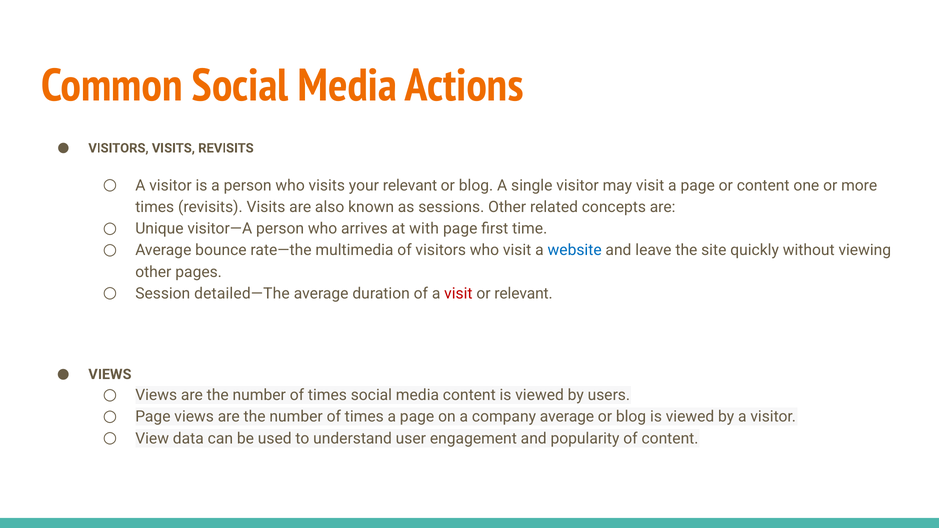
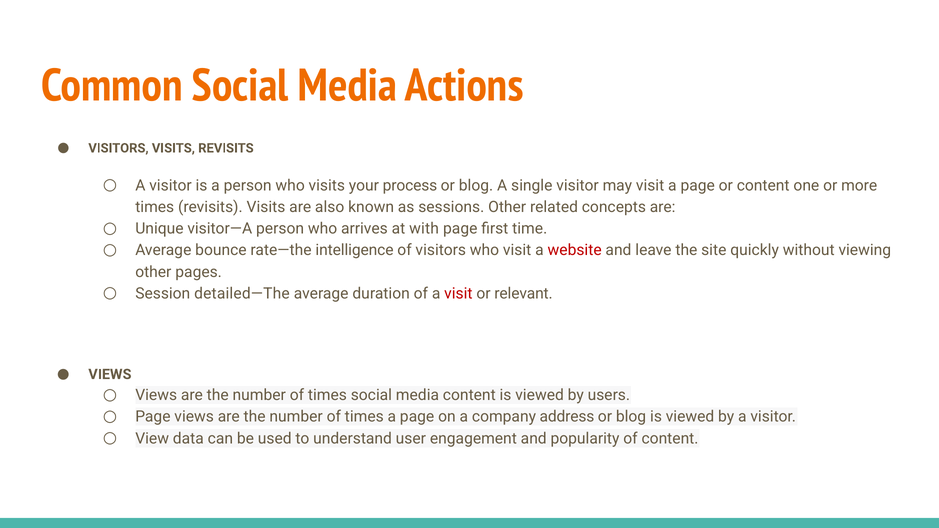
your relevant: relevant -> process (410, 186)
multimedia: multimedia -> intelligence (355, 250)
website colour: blue -> red (575, 250)
company average: average -> address (567, 417)
